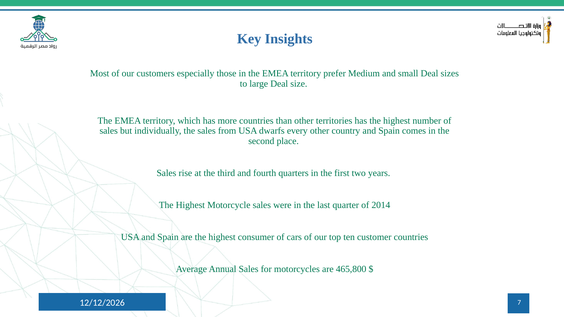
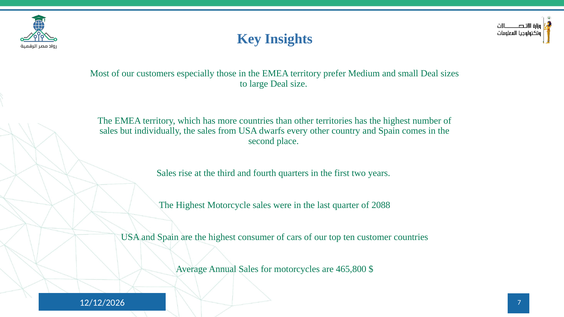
2014: 2014 -> 2088 (381, 205)
